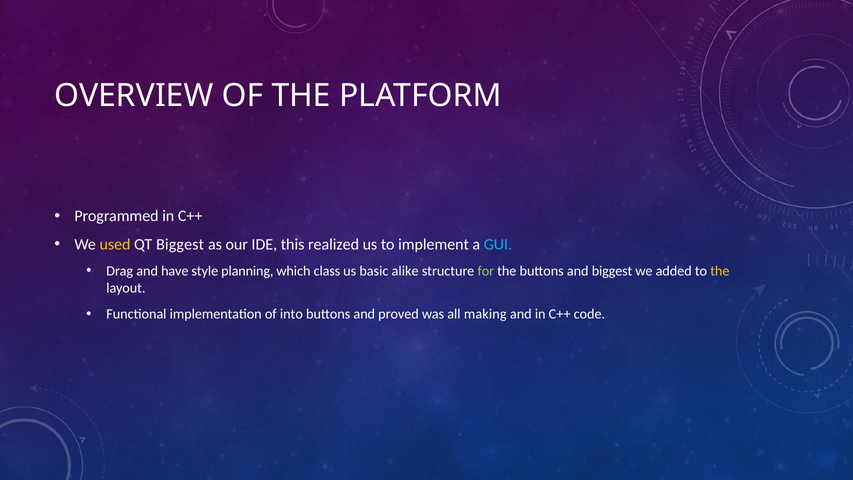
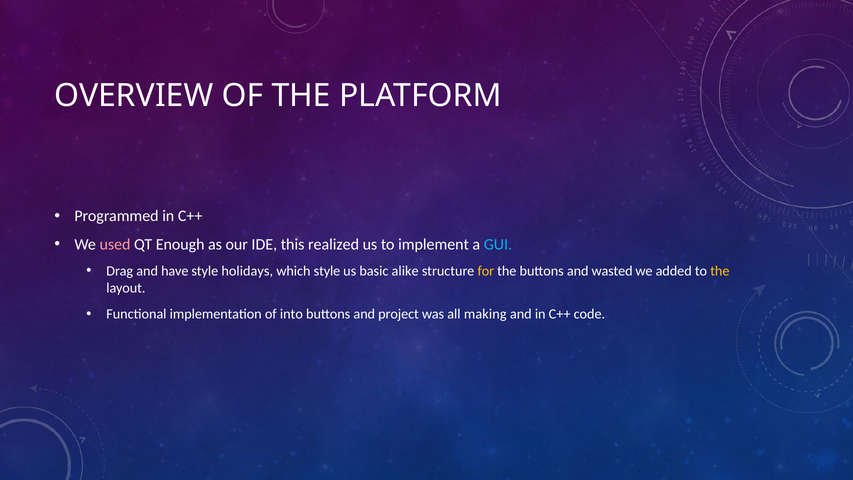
used colour: yellow -> pink (115, 244)
QT Biggest: Biggest -> Enough (180, 244)
planning: planning -> holidays (247, 271)
which class: class -> style (327, 271)
for colour: light green -> yellow (486, 271)
and biggest: biggest -> wasted (612, 271)
proved: proved -> project (399, 314)
